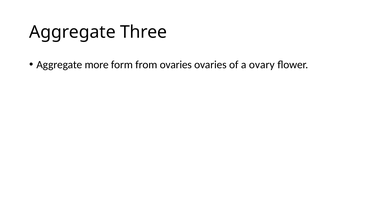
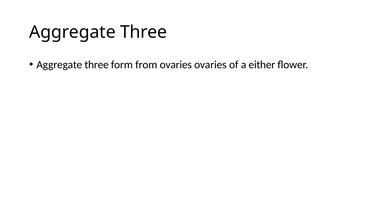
more: more -> three (97, 65)
ovary: ovary -> either (262, 65)
